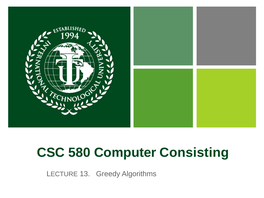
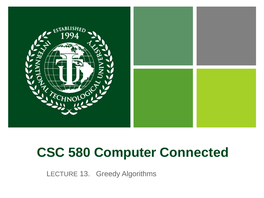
Consisting: Consisting -> Connected (194, 153)
